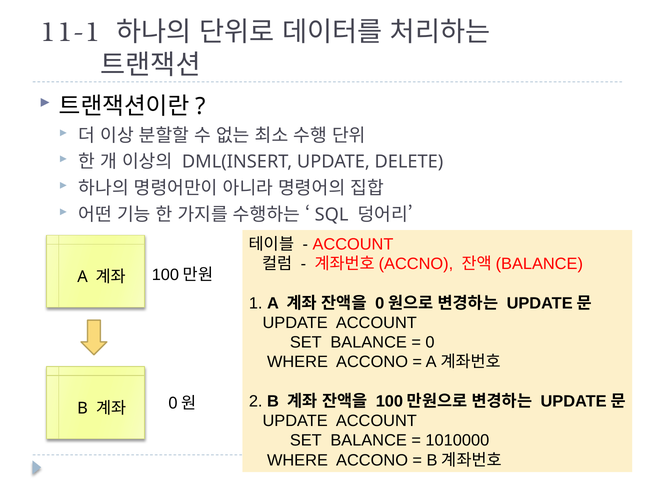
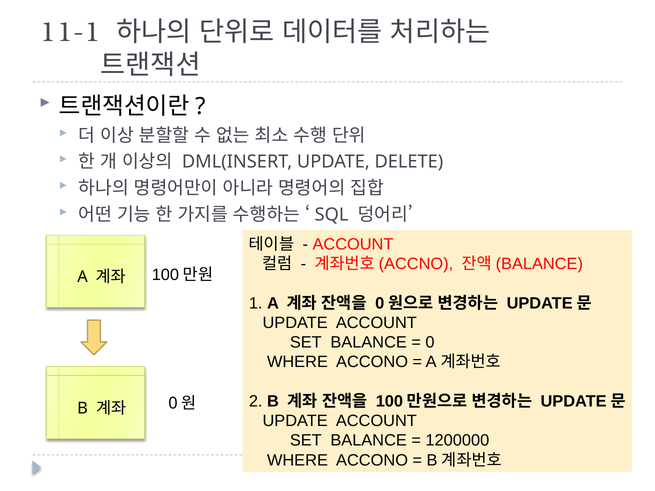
1010000: 1010000 -> 1200000 (457, 441)
